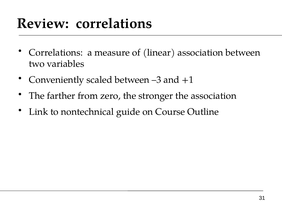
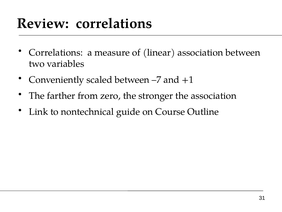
–3: –3 -> –7 (157, 80)
